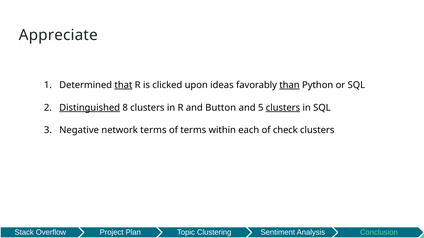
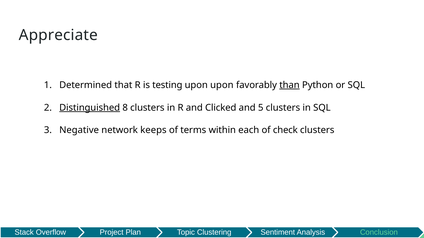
that underline: present -> none (123, 85)
clicked: clicked -> testing (167, 85)
upon ideas: ideas -> upon (222, 85)
Button: Button -> Clicked (221, 108)
clusters underline: present -> none (283, 108)
network terms: terms -> keeps (153, 130)
